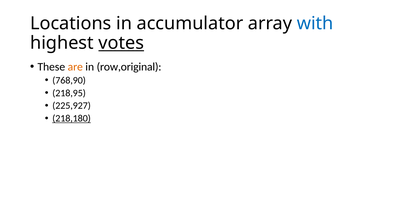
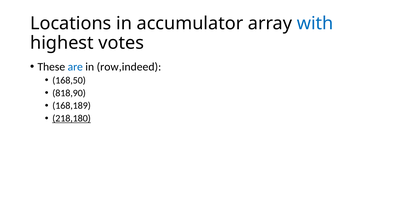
votes underline: present -> none (121, 43)
are colour: orange -> blue (75, 67)
row,original: row,original -> row,indeed (129, 67)
768,90: 768,90 -> 168,50 (69, 80)
218,95: 218,95 -> 818,90 (69, 93)
225,927: 225,927 -> 168,189 (72, 106)
